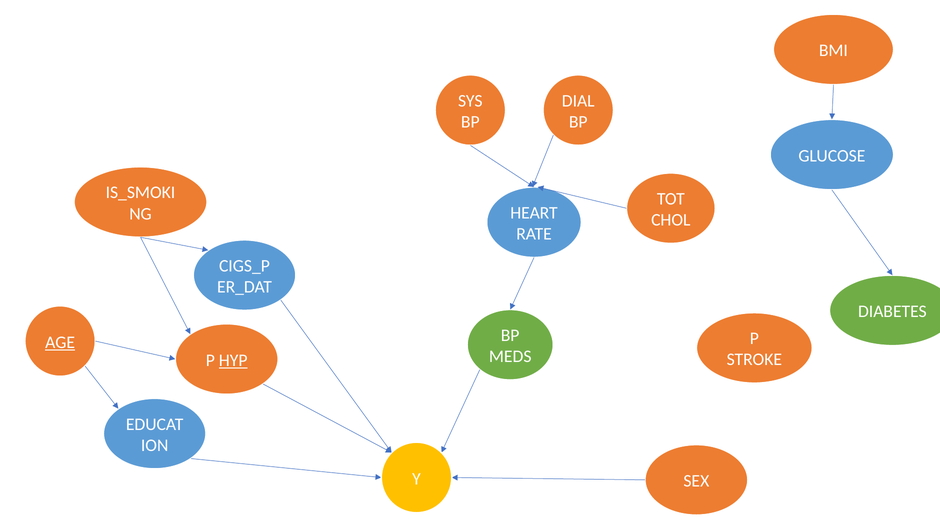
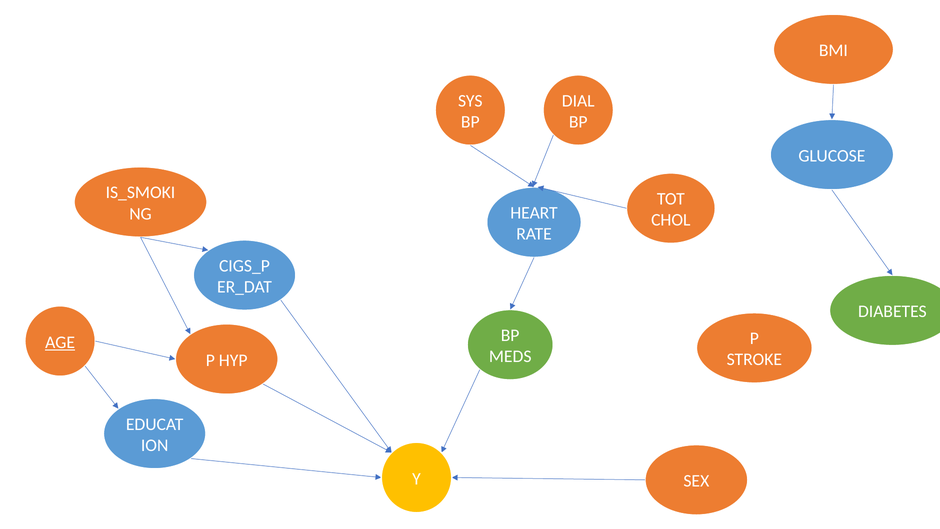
HYP underline: present -> none (233, 360)
